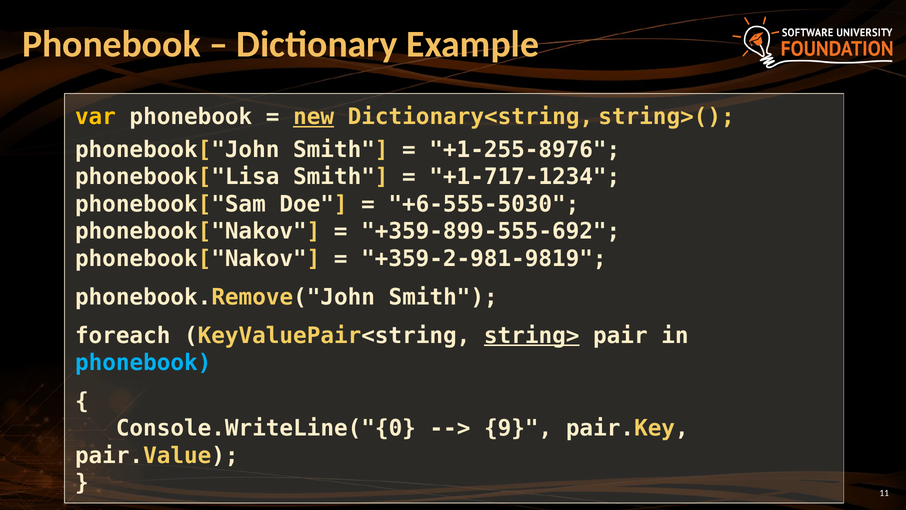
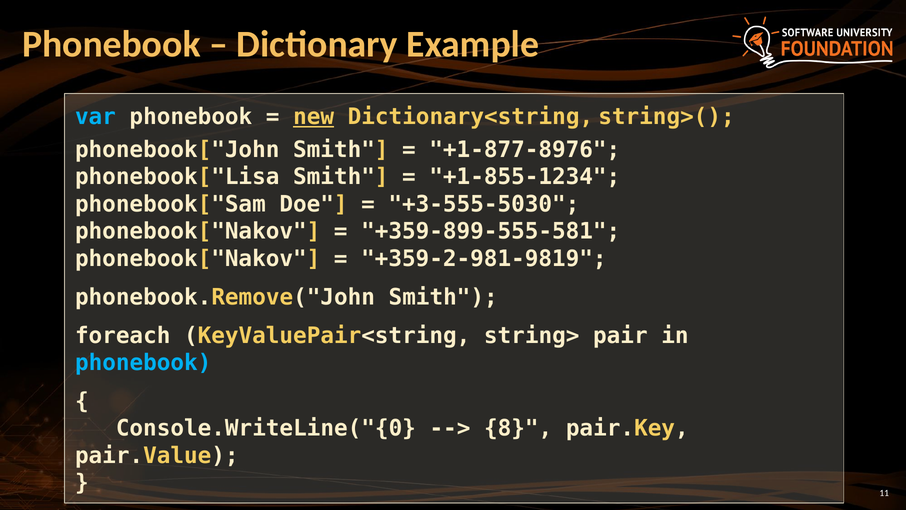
var colour: yellow -> light blue (95, 117)
+1-255-8976: +1-255-8976 -> +1-877-8976 (525, 150)
+1-717-1234: +1-717-1234 -> +1-855-1234 (525, 177)
+6-555-5030: +6-555-5030 -> +3-555-5030 (484, 204)
+359-899-555-692: +359-899-555-692 -> +359-899-555-581 (491, 231)
string> underline: present -> none (532, 335)
9: 9 -> 8 (518, 428)
